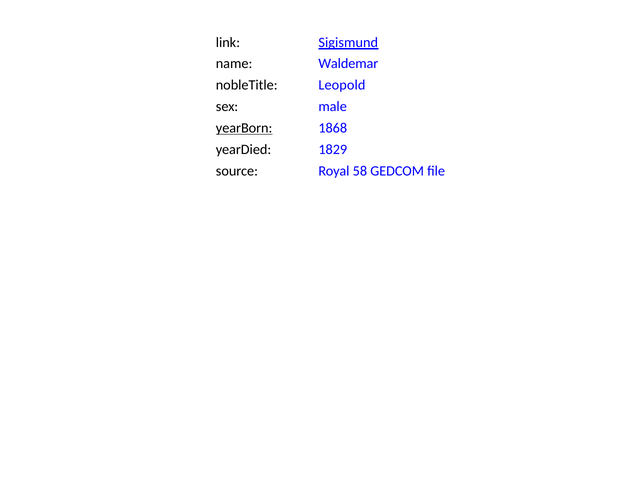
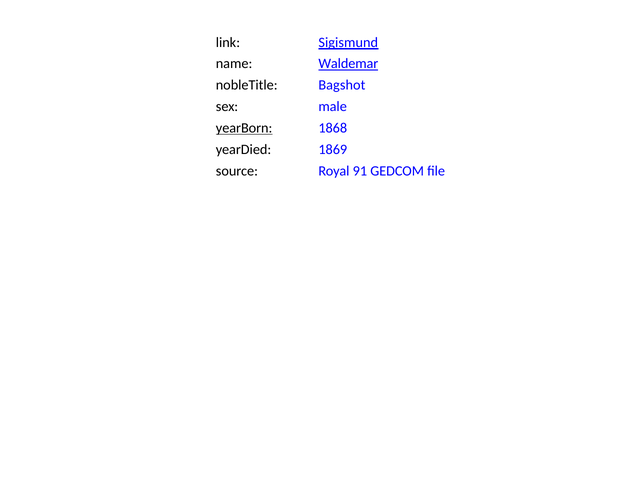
Waldemar underline: none -> present (348, 64)
Leopold: Leopold -> Bagshot (342, 85)
1829: 1829 -> 1869 (333, 149)
58: 58 -> 91 (360, 171)
